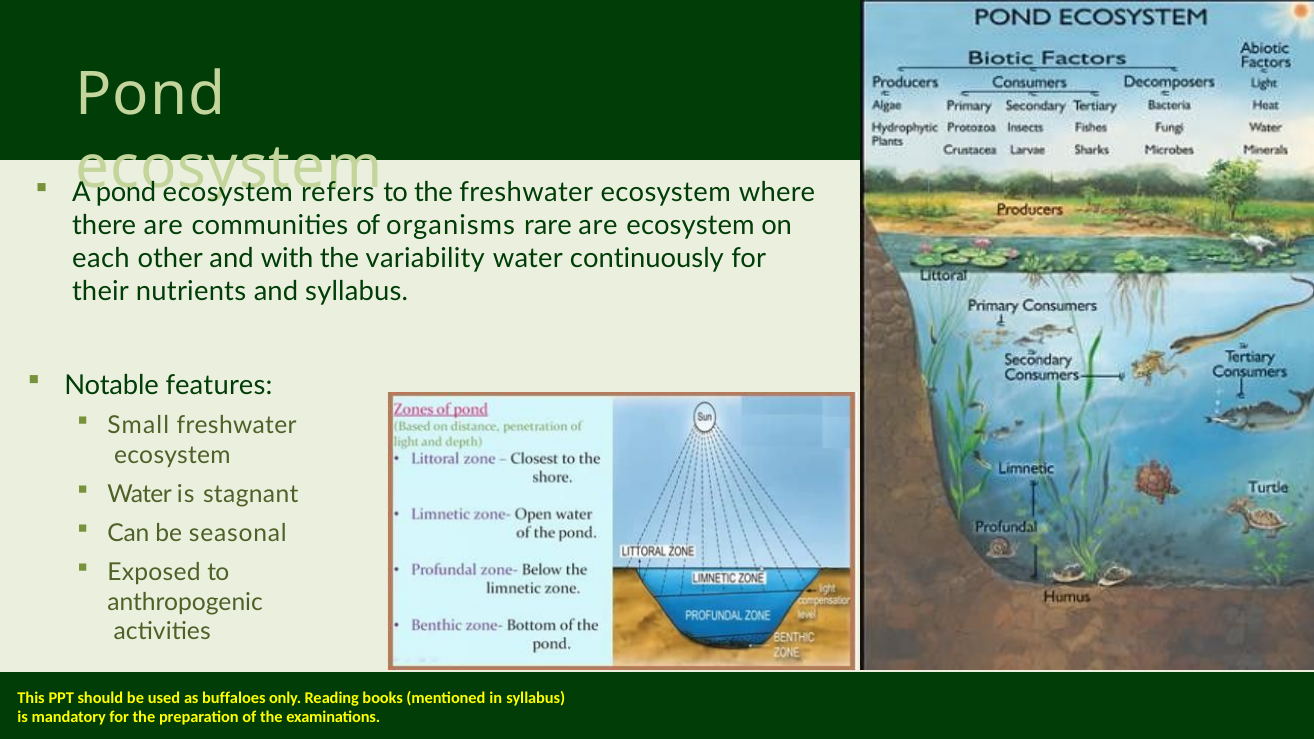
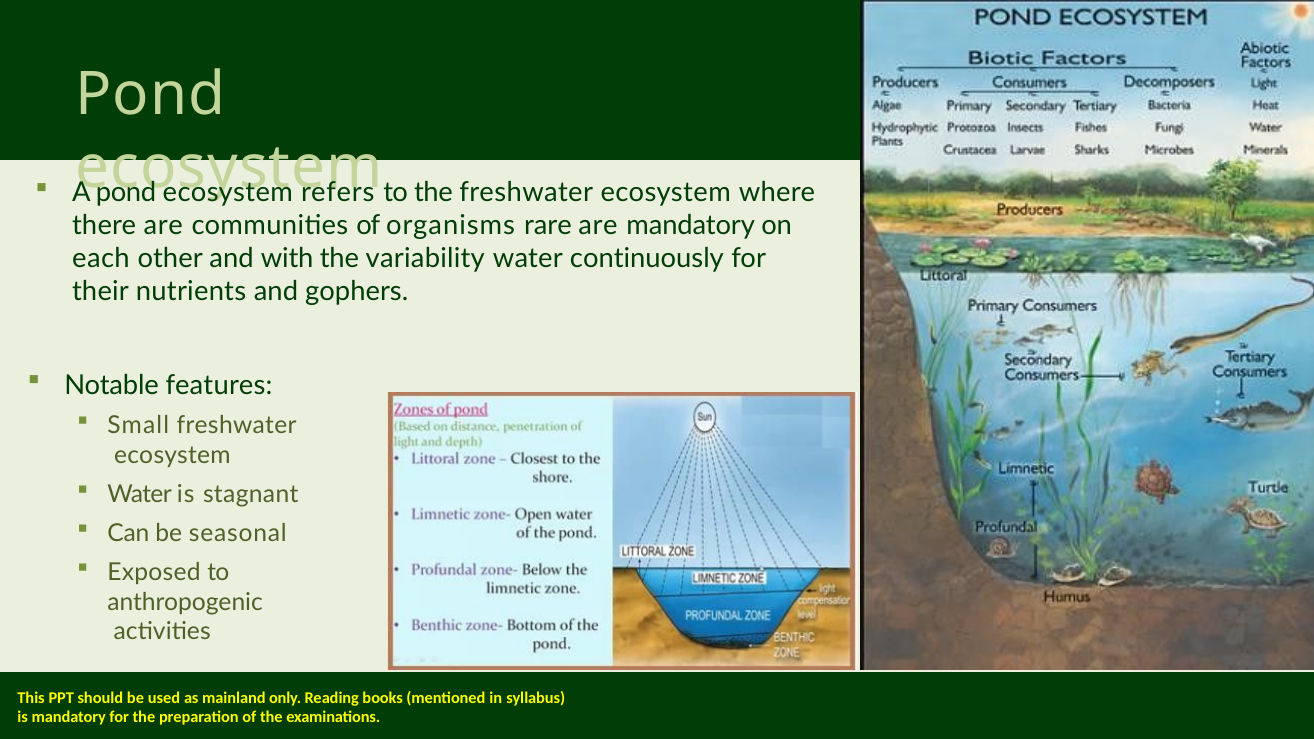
are ecosystem: ecosystem -> mandatory (691, 225)
and syllabus: syllabus -> gophers (357, 291)
buffaloes: buffaloes -> mainland (234, 698)
